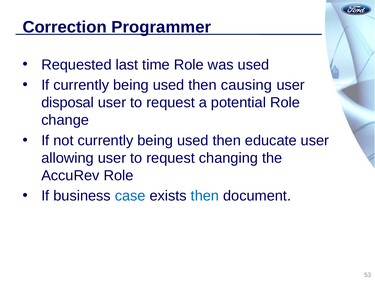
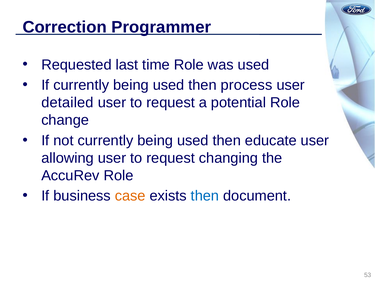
causing: causing -> process (247, 85)
disposal: disposal -> detailed (67, 103)
case colour: blue -> orange (130, 196)
